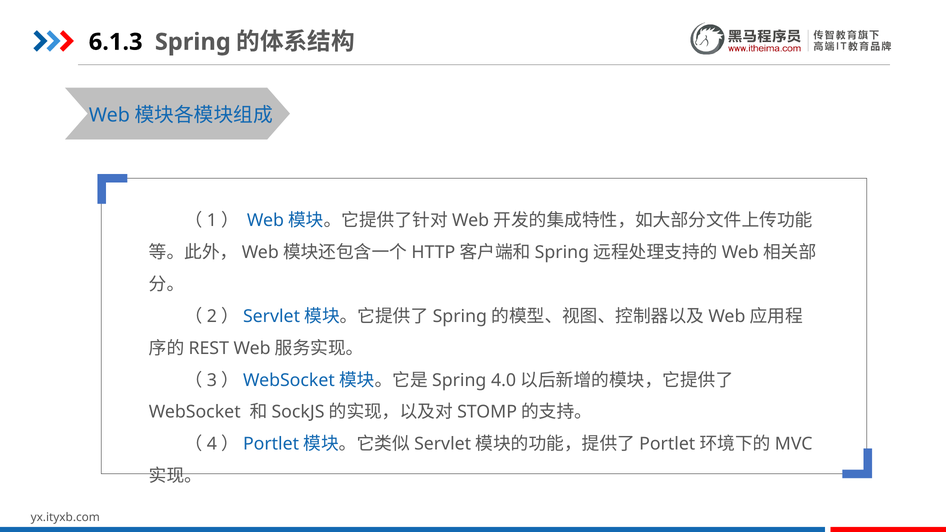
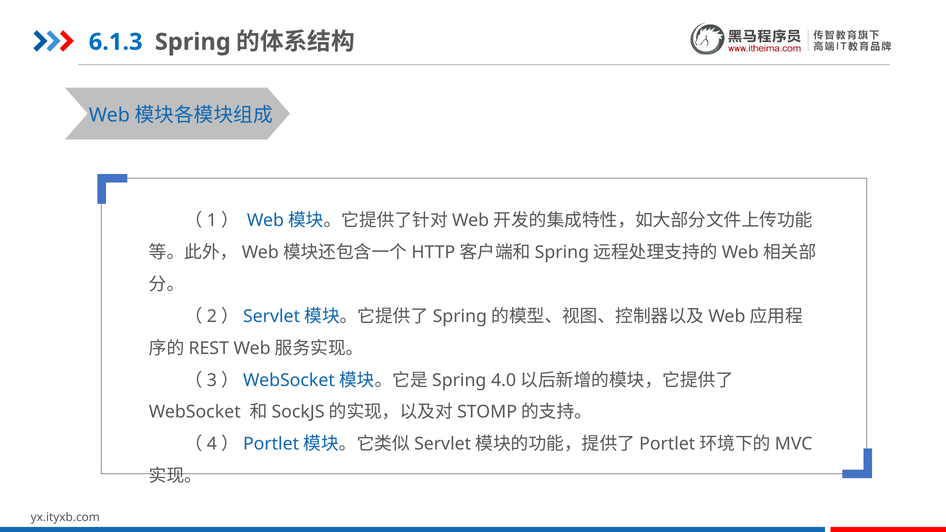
6.1.3 colour: black -> blue (116, 42)
